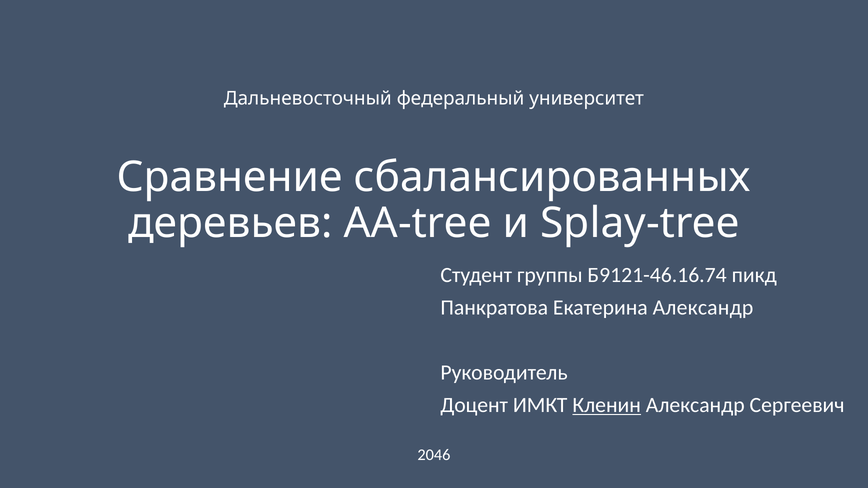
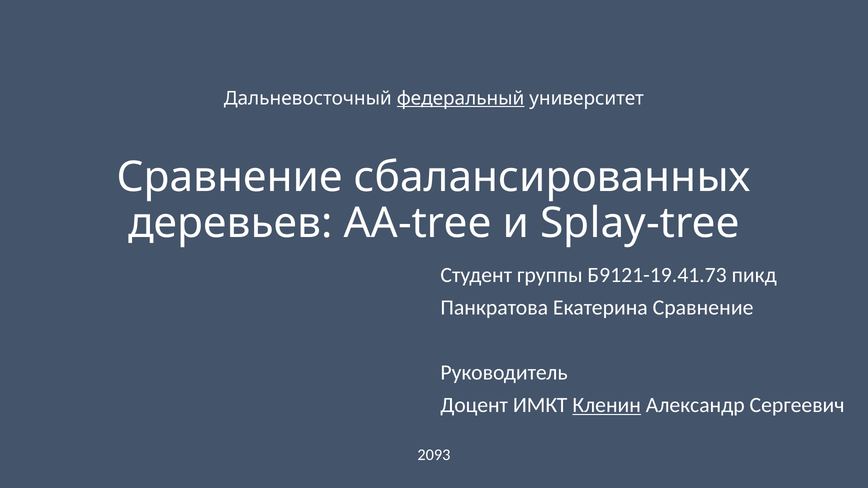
федеральный underline: none -> present (461, 99)
Б9121-46.16.74: Б9121-46.16.74 -> Б9121-19.41.73 (657, 275)
Екатерина Александр: Александр -> Сравнение (703, 308)
2046: 2046 -> 2093 (434, 455)
